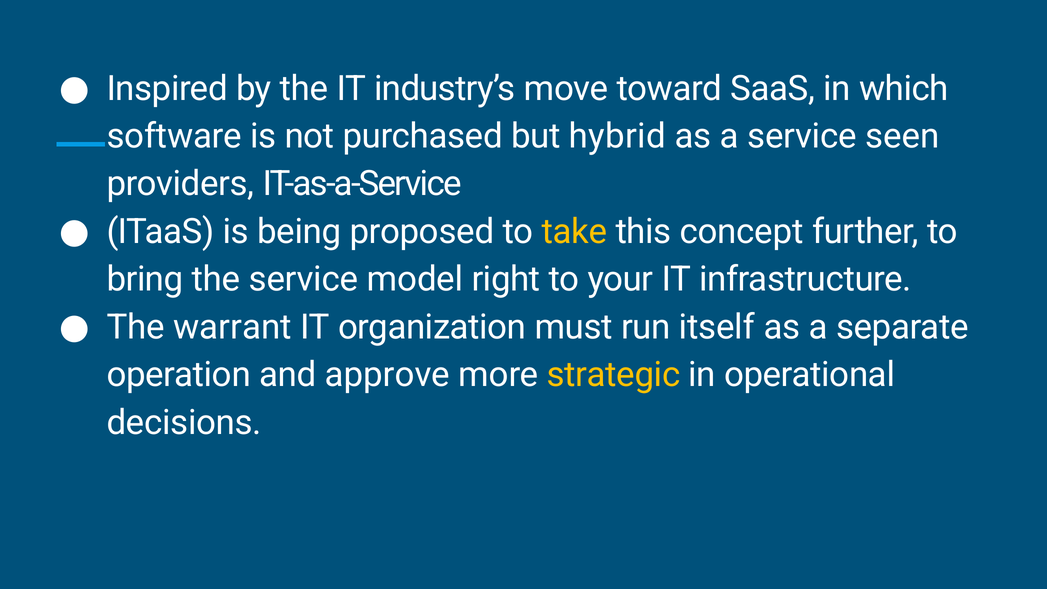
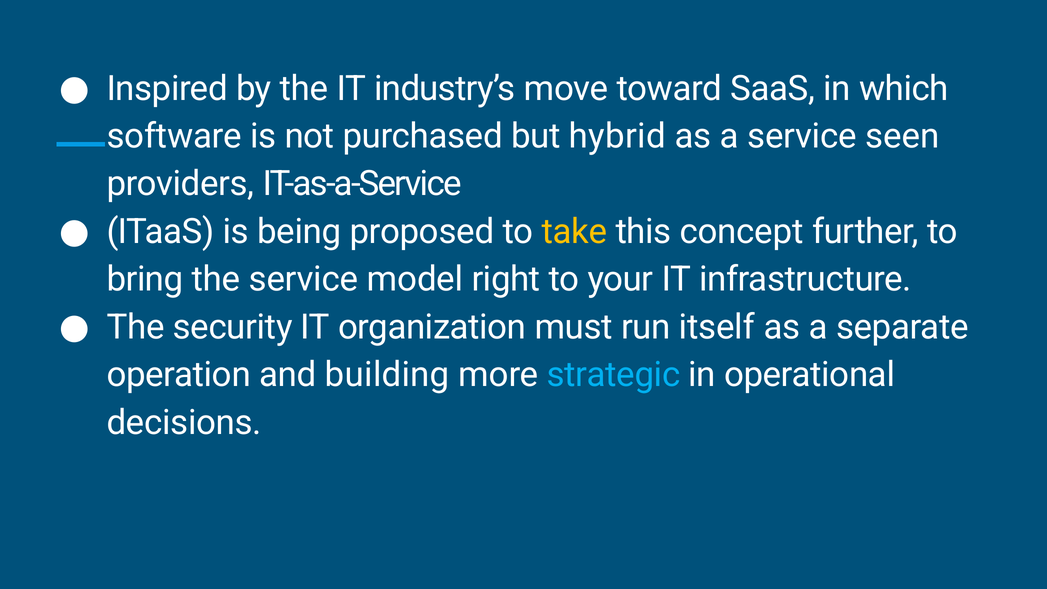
warrant: warrant -> security (233, 327)
approve: approve -> building (387, 375)
strategic colour: yellow -> light blue (613, 375)
